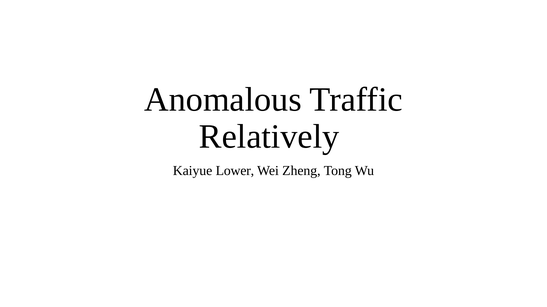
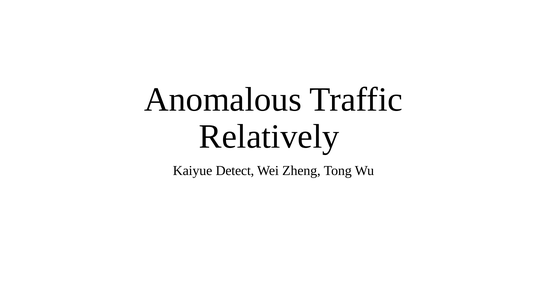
Lower: Lower -> Detect (235, 171)
